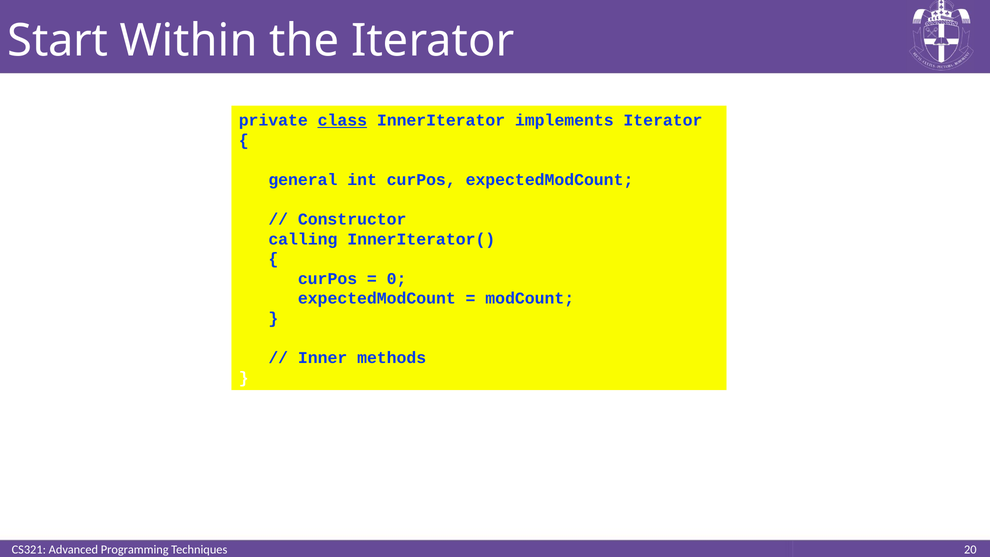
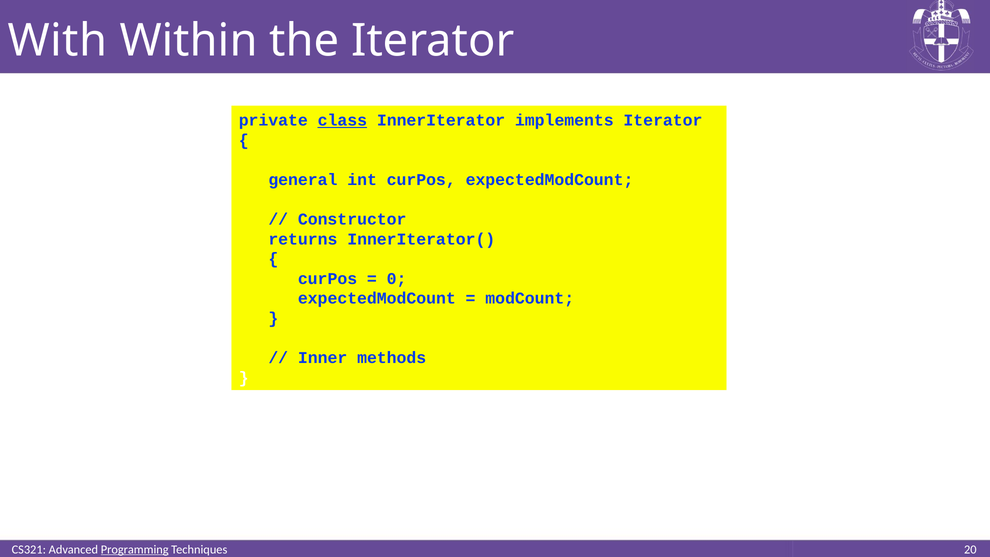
Start: Start -> With (57, 41)
calling: calling -> returns (303, 239)
Programming underline: none -> present (135, 549)
